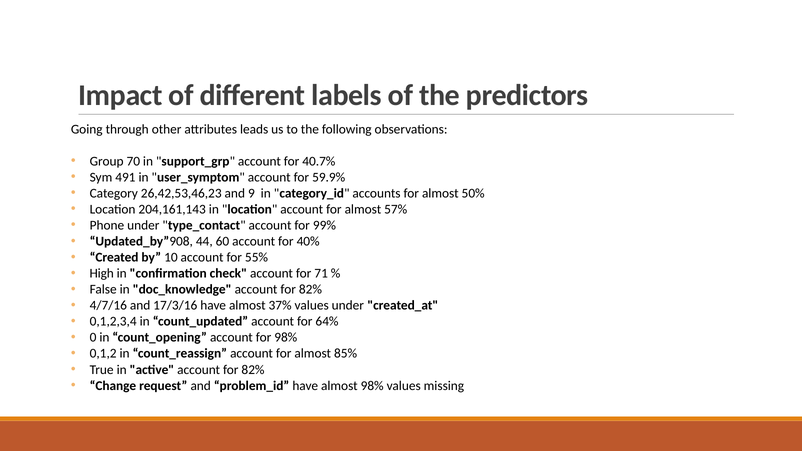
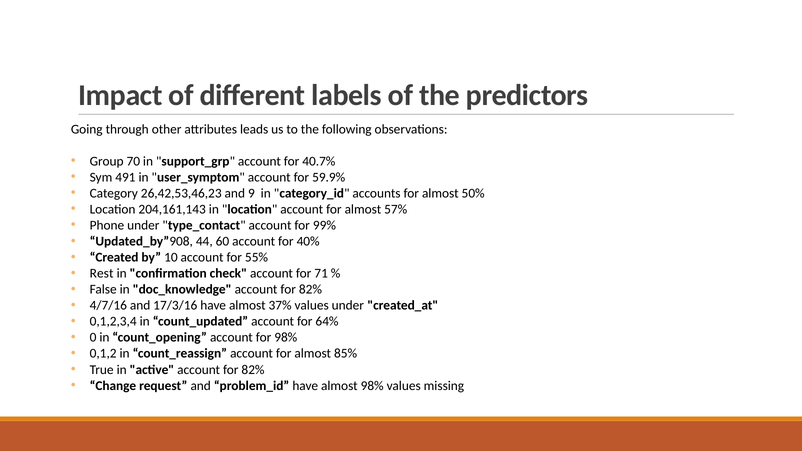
High: High -> Rest (102, 274)
